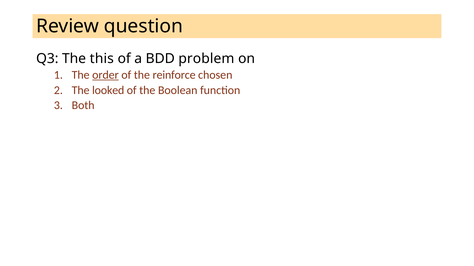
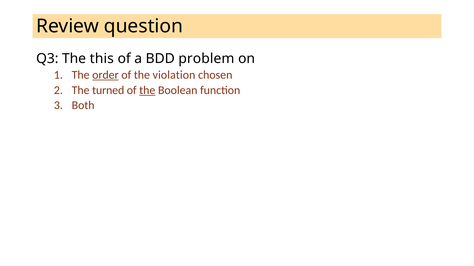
reinforce: reinforce -> violation (174, 75)
looked: looked -> turned (108, 90)
the underline: none -> present (147, 90)
